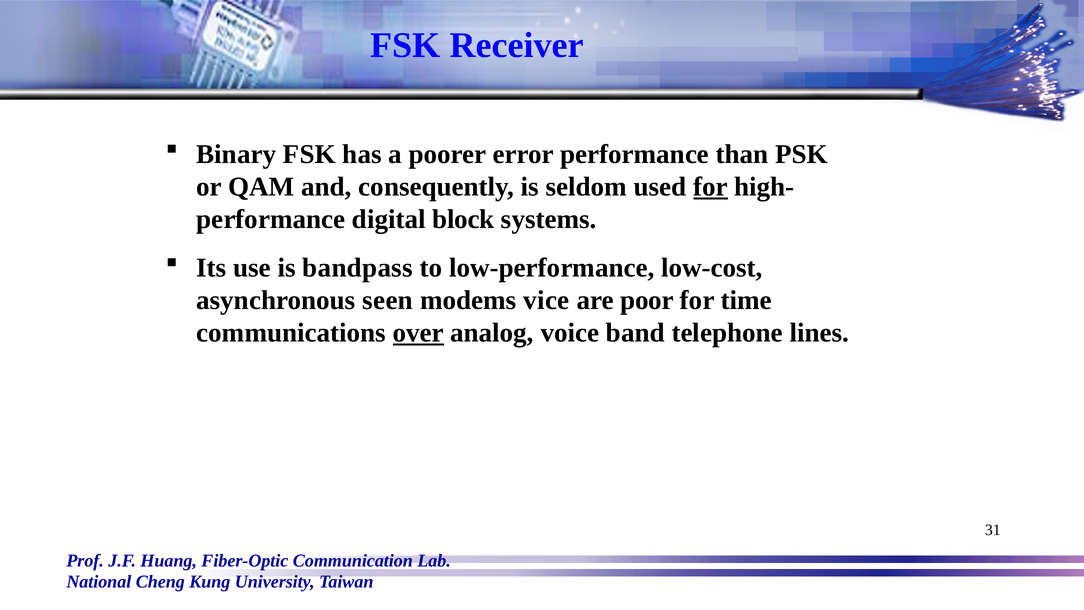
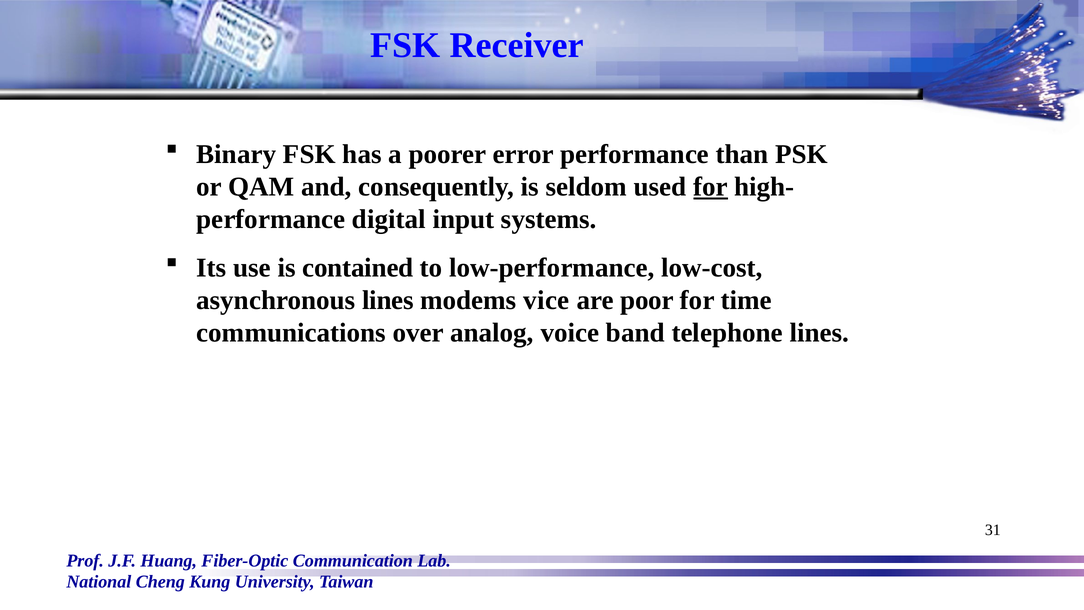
block: block -> input (463, 219)
bandpass: bandpass -> contained (358, 268)
asynchronous seen: seen -> lines (388, 300)
over underline: present -> none (418, 333)
